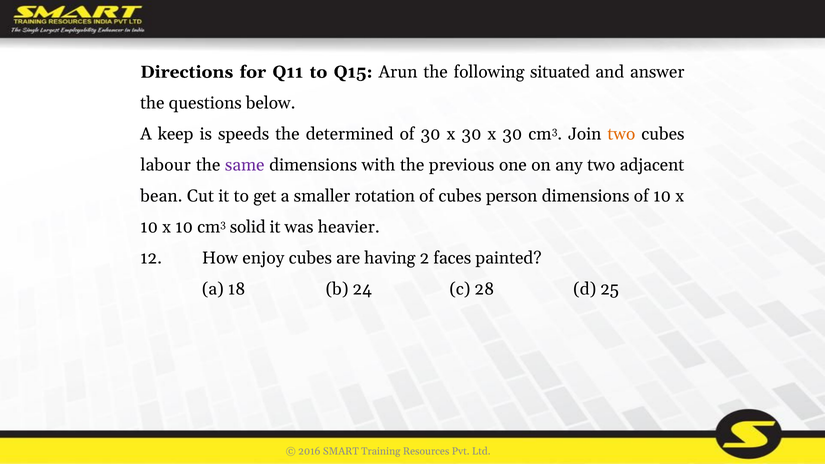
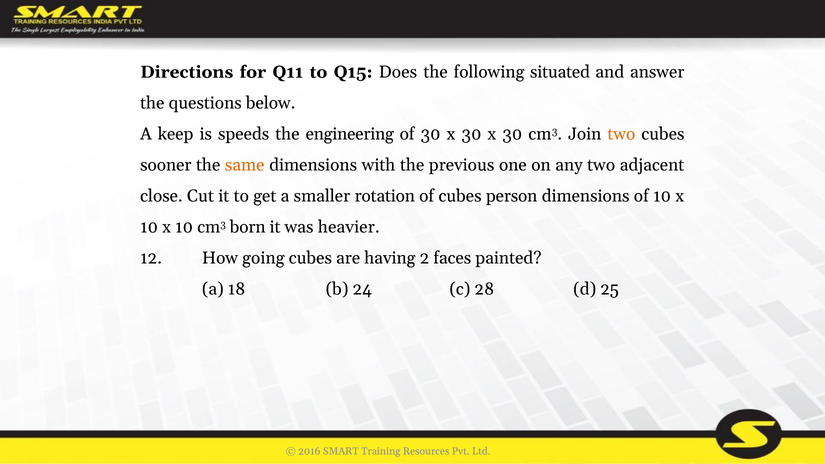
Arun: Arun -> Does (398, 72)
determined: determined -> engineering (350, 134)
labour: labour -> sooner (166, 165)
same colour: purple -> orange (245, 165)
bean: bean -> close (161, 196)
solid: solid -> born (248, 227)
enjoy: enjoy -> going (263, 258)
